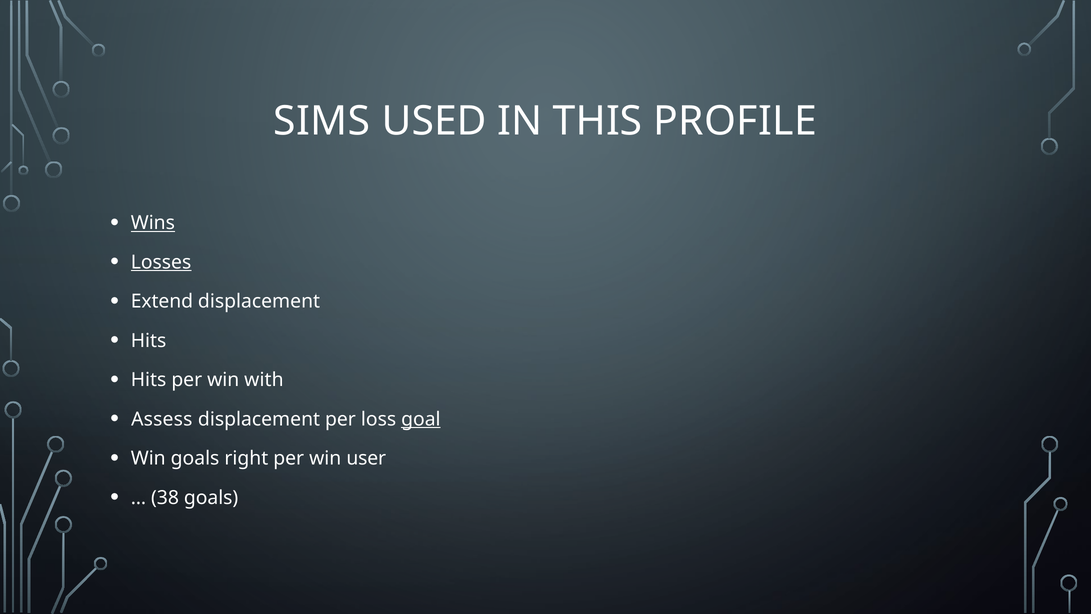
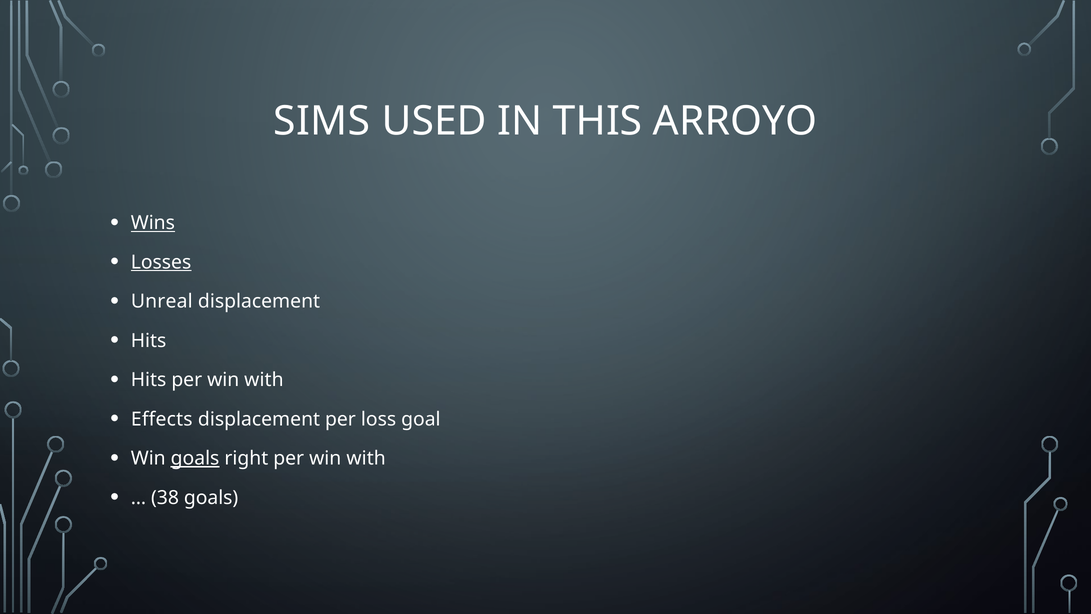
PROFILE: PROFILE -> ARROYO (735, 121)
Extend: Extend -> Unreal (162, 301)
Assess: Assess -> Effects (162, 419)
goal underline: present -> none (421, 419)
goals underline: none -> present (195, 458)
right per win user: user -> with (366, 458)
